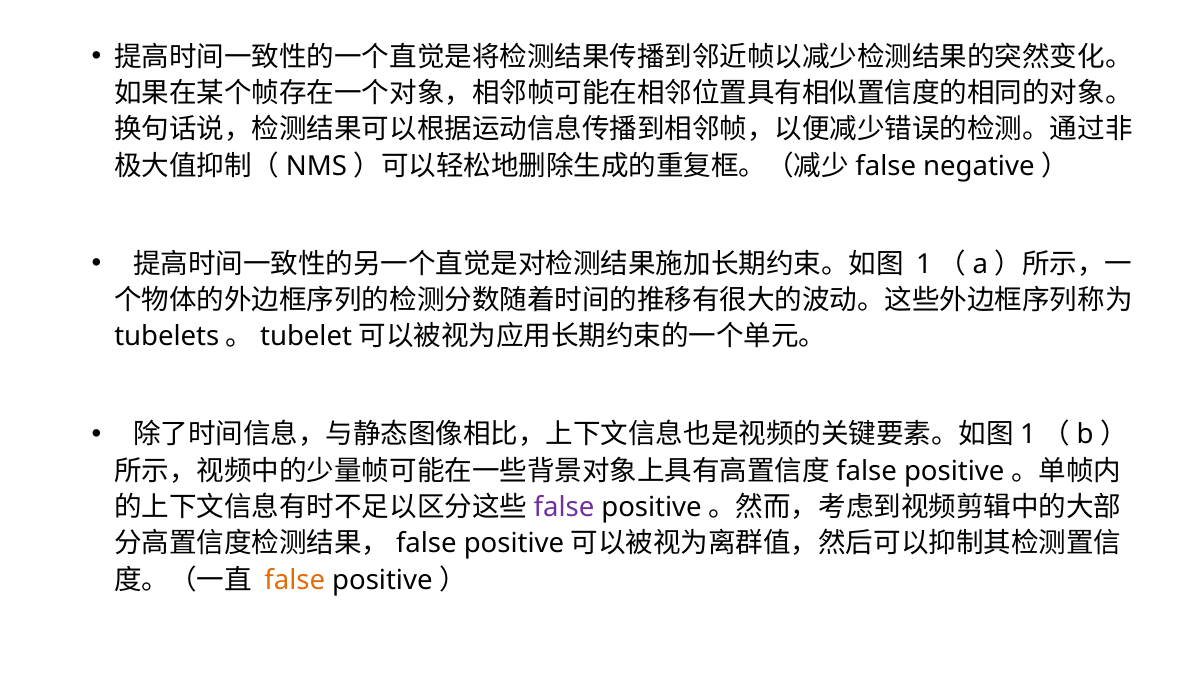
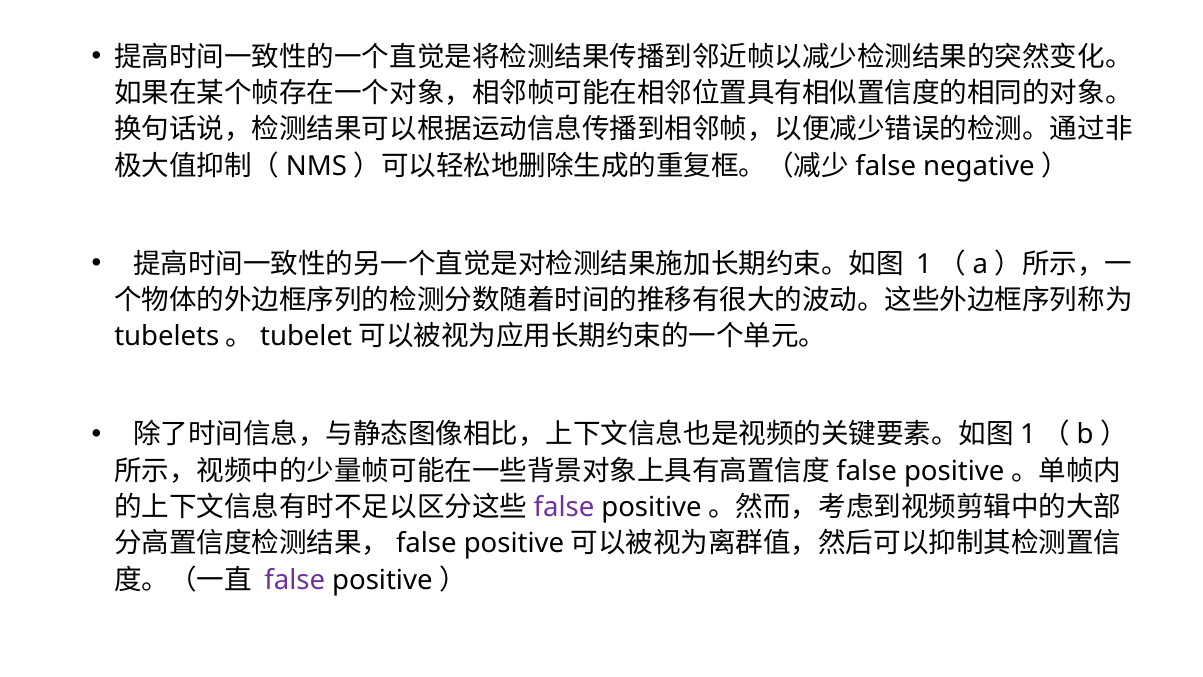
false colour: orange -> purple (295, 580)
